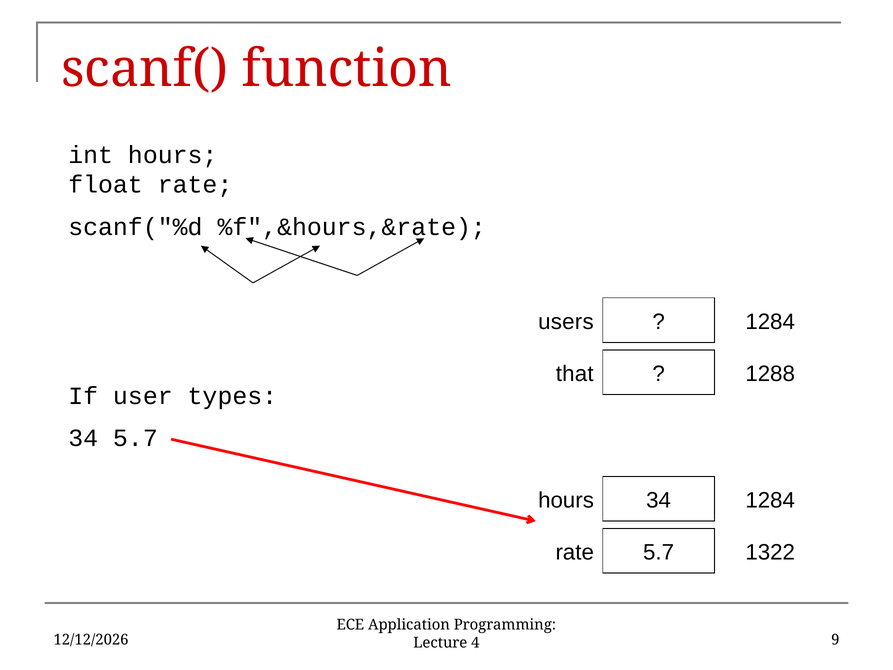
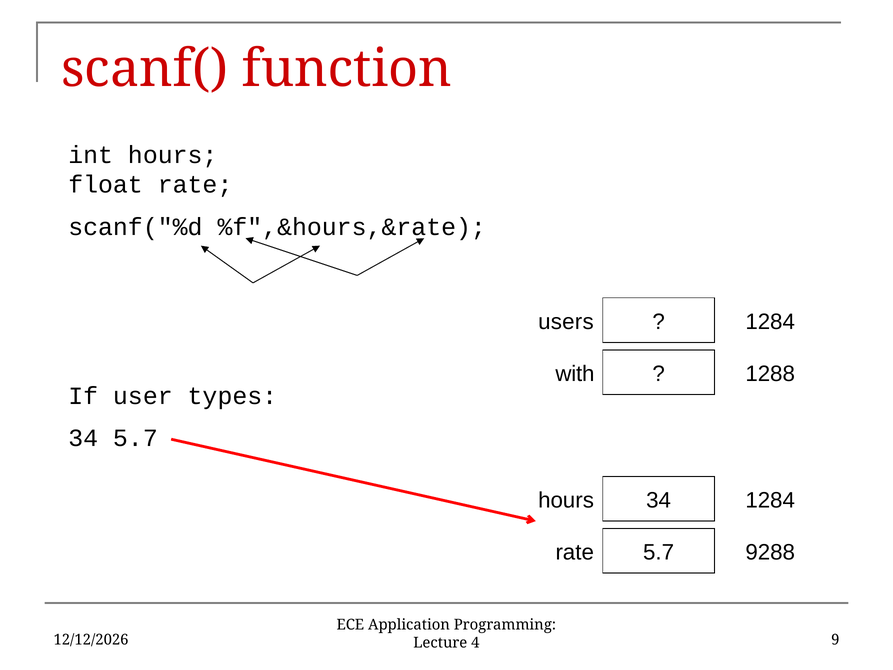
that: that -> with (575, 374)
1322: 1322 -> 9288 (770, 552)
